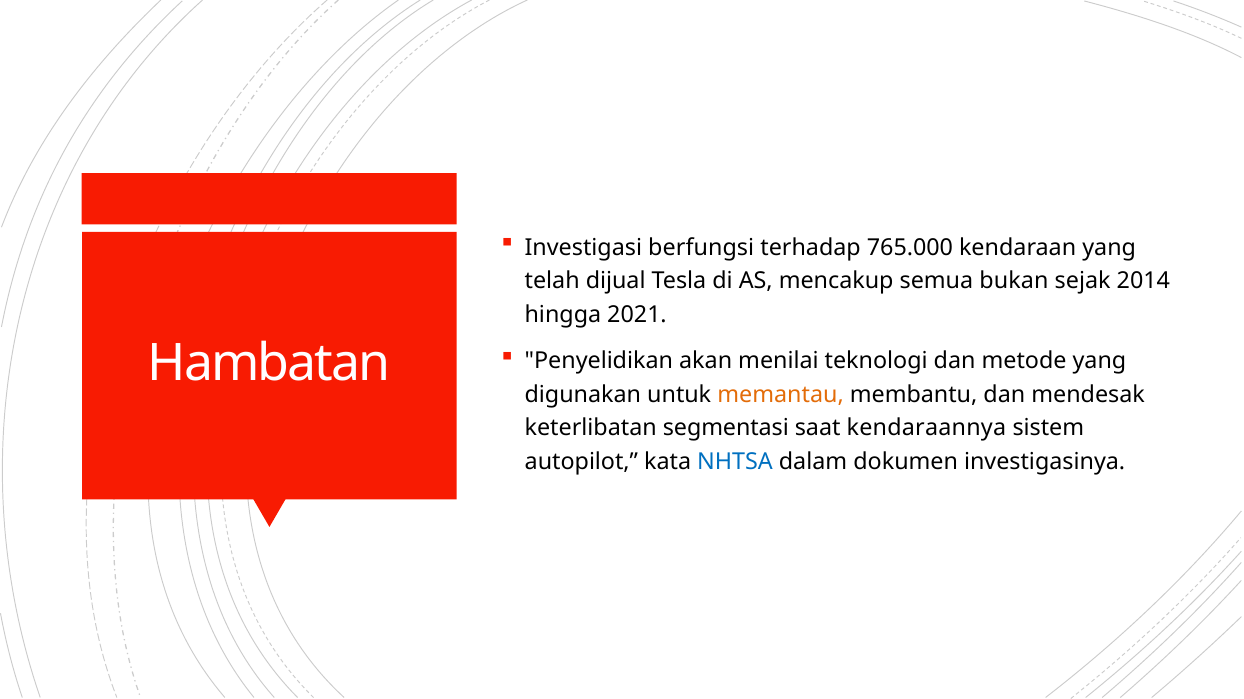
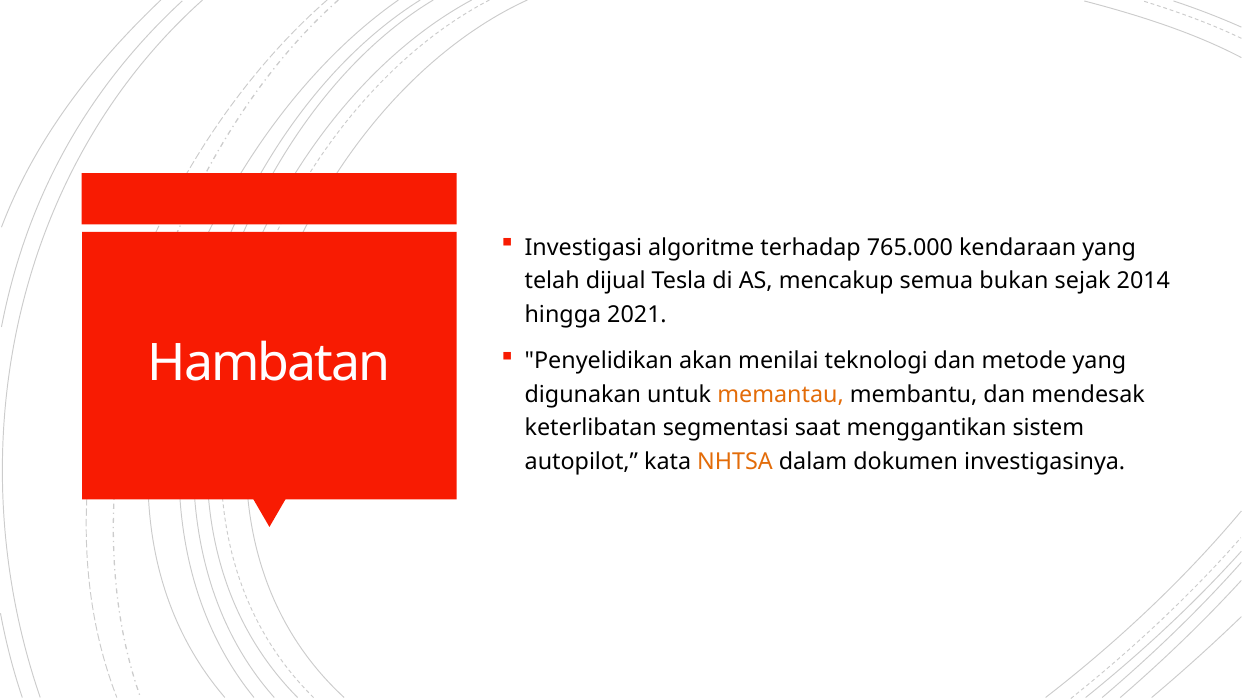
berfungsi: berfungsi -> algoritme (701, 248)
kendaraannya: kendaraannya -> menggantikan (927, 428)
NHTSA colour: blue -> orange (735, 462)
